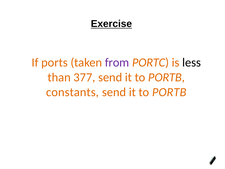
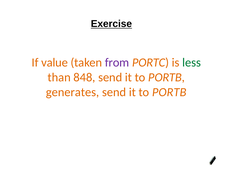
ports: ports -> value (55, 62)
less colour: black -> green (192, 62)
377: 377 -> 848 (84, 77)
constants: constants -> generates (73, 92)
